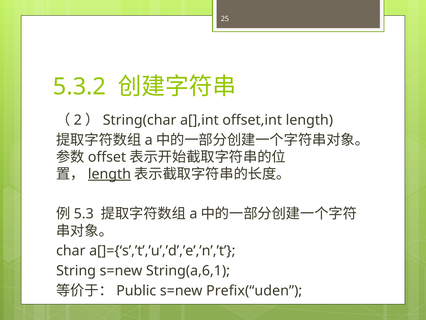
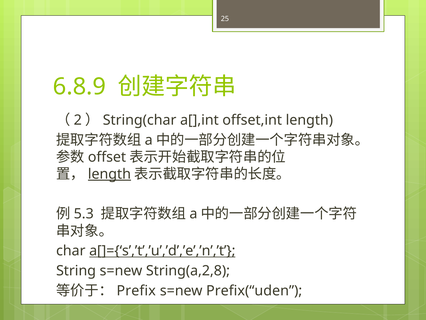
5.3.2: 5.3.2 -> 6.8.9 (79, 86)
a[]={‘s’,’t’,’u’,’d’,’e’,’n’,’t underline: none -> present (162, 251)
String(a,6,1: String(a,6,1 -> String(a,2,8 (188, 270)
Public: Public -> Prefix (136, 290)
